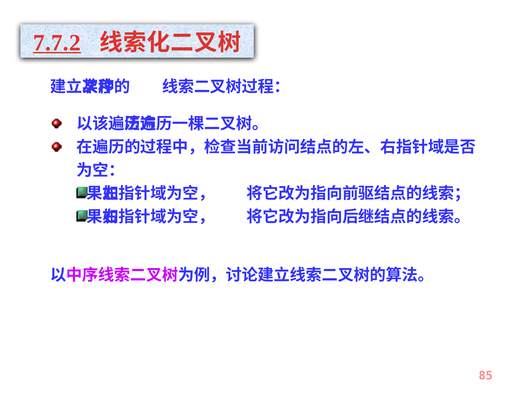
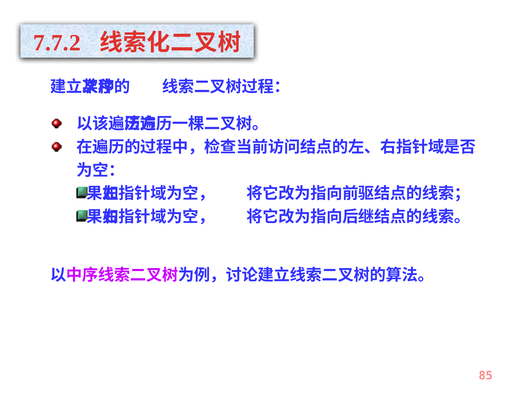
7.7.2 underline: present -> none (57, 43)
